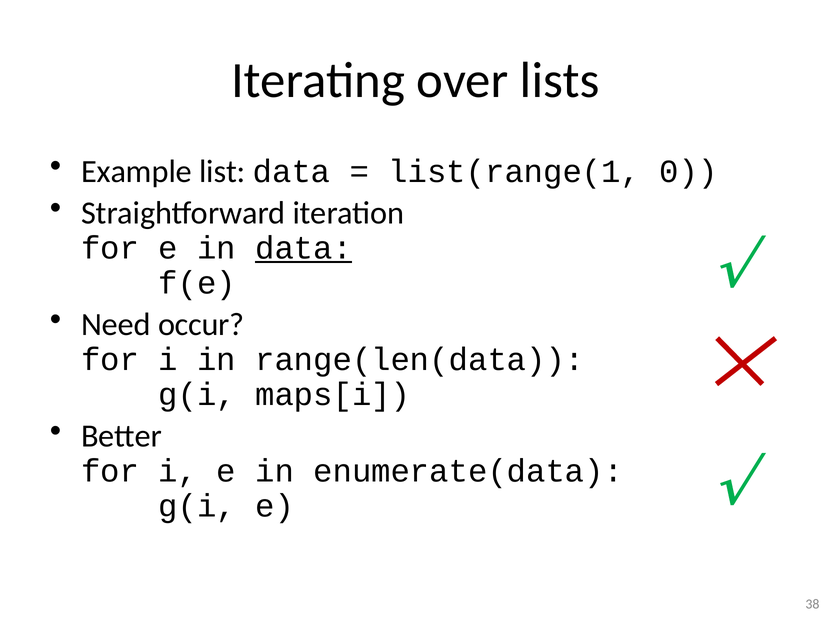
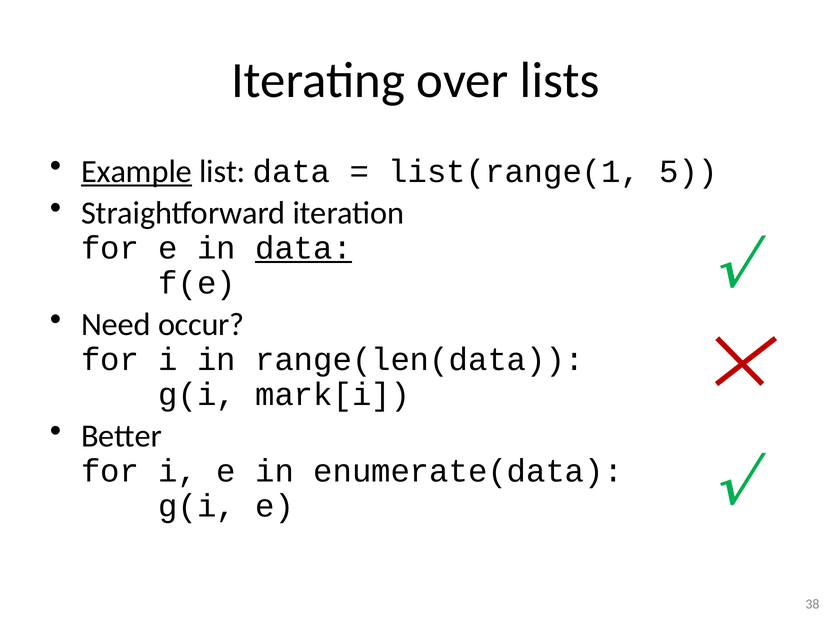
Example underline: none -> present (136, 171)
0: 0 -> 5 (688, 171)
maps[i: maps[i -> mark[i (333, 394)
